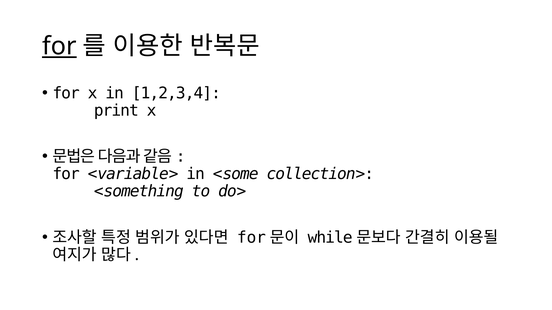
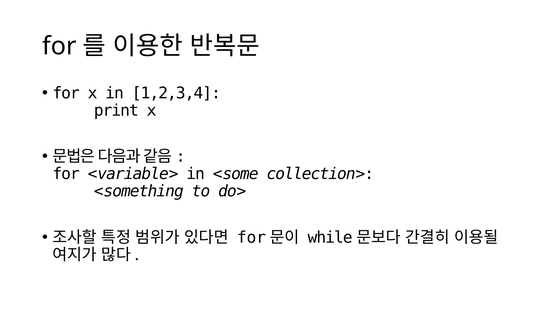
for underline: present -> none (59, 46)
